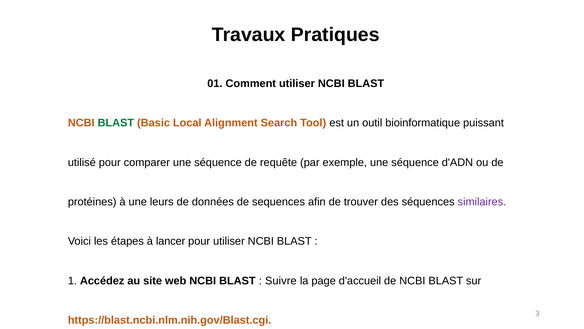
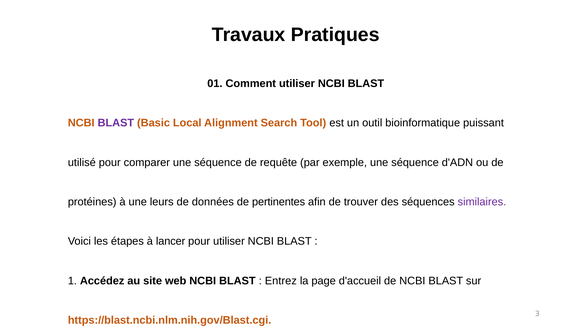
BLAST colour: green -> purple (116, 123)
sequences: sequences -> pertinentes (279, 202)
Suivre: Suivre -> Entrez (281, 280)
